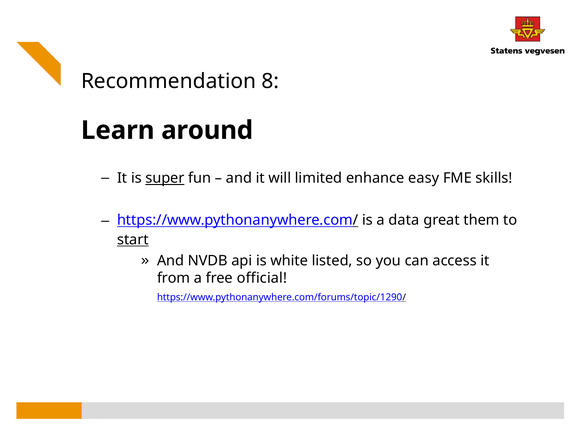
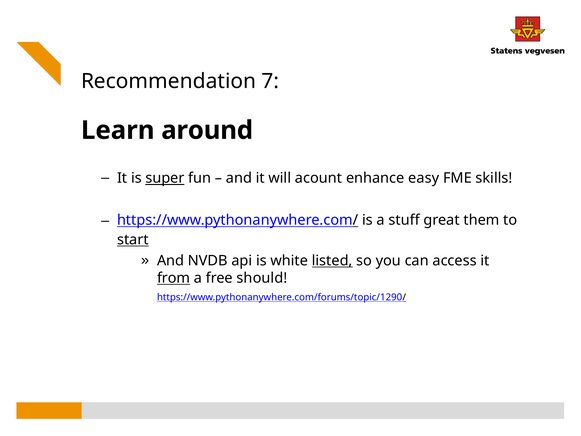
8: 8 -> 7 (270, 81)
limited: limited -> acount (319, 178)
data: data -> stuff (404, 220)
listed underline: none -> present (332, 261)
from underline: none -> present (174, 278)
official: official -> should (262, 278)
